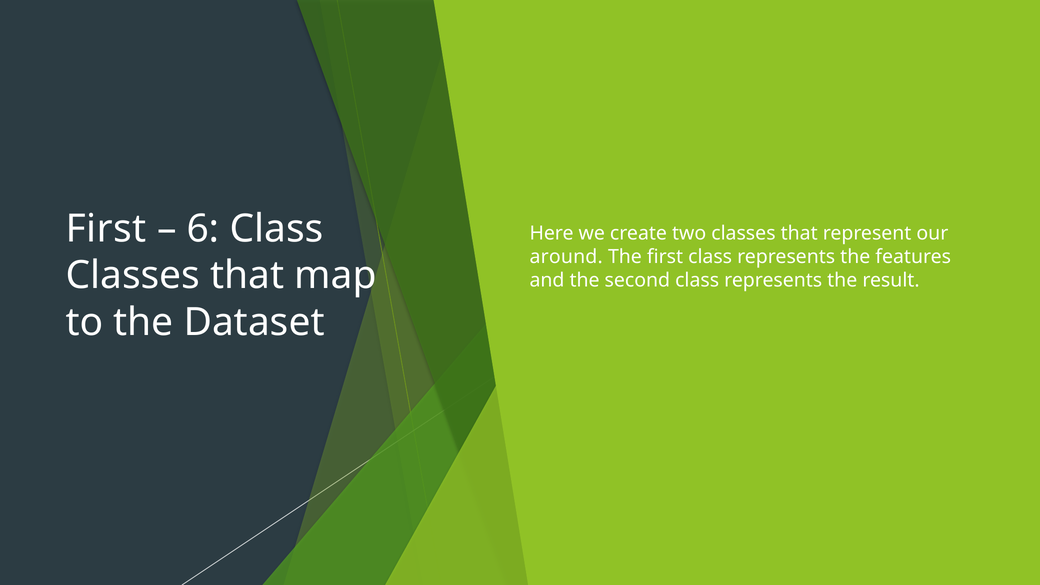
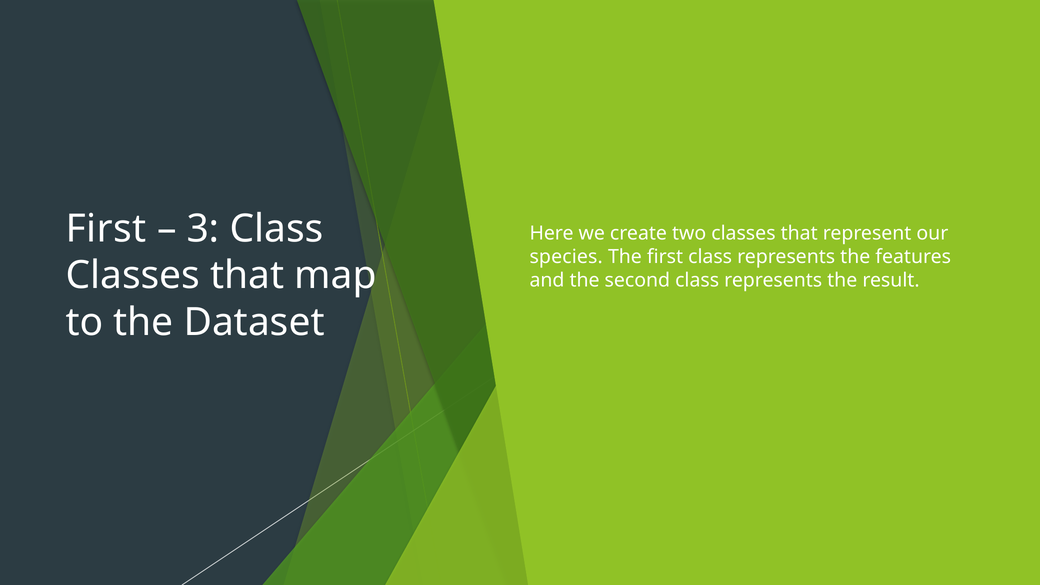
6: 6 -> 3 (203, 229)
around: around -> species (566, 257)
